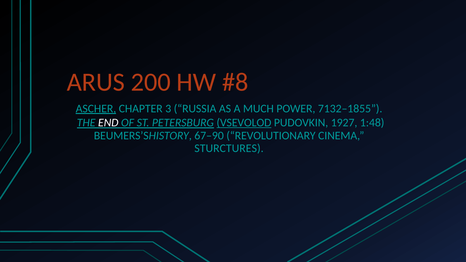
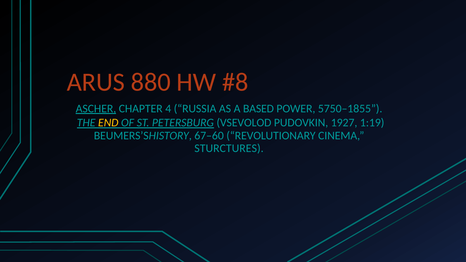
200: 200 -> 880 (151, 82)
3: 3 -> 4 (168, 109)
MUCH: MUCH -> BASED (258, 109)
7132–1855: 7132–1855 -> 5750–1855 (350, 109)
END colour: white -> yellow (108, 123)
VSEVOLOD underline: present -> none (244, 123)
1:48: 1:48 -> 1:19 (372, 123)
67–90: 67–90 -> 67–60 (209, 136)
